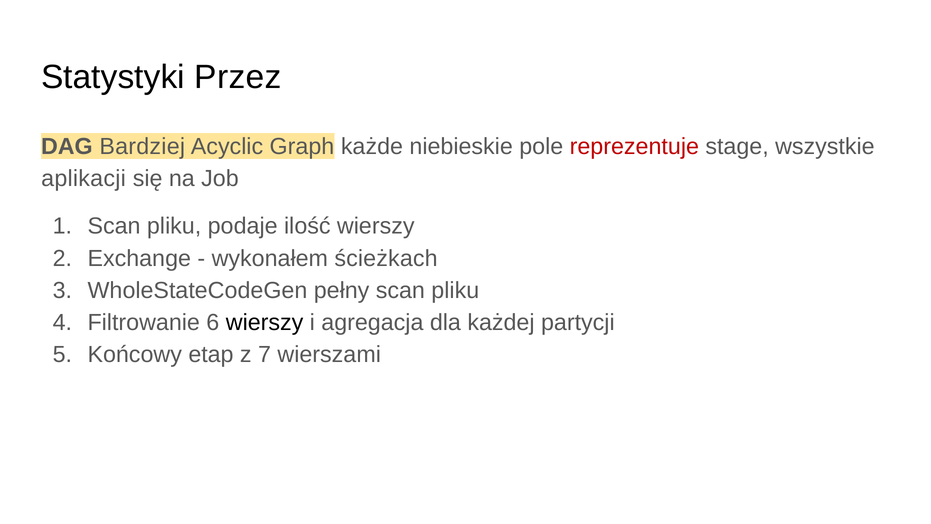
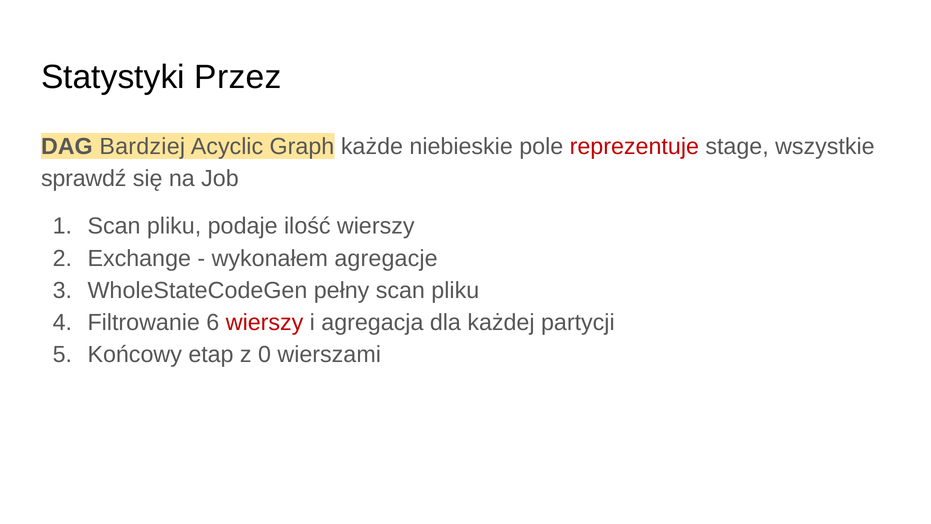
aplikacji: aplikacji -> sprawdź (84, 179)
ścieżkach: ścieżkach -> agregacje (386, 258)
wierszy colour: black -> red (265, 322)
7: 7 -> 0 (265, 355)
